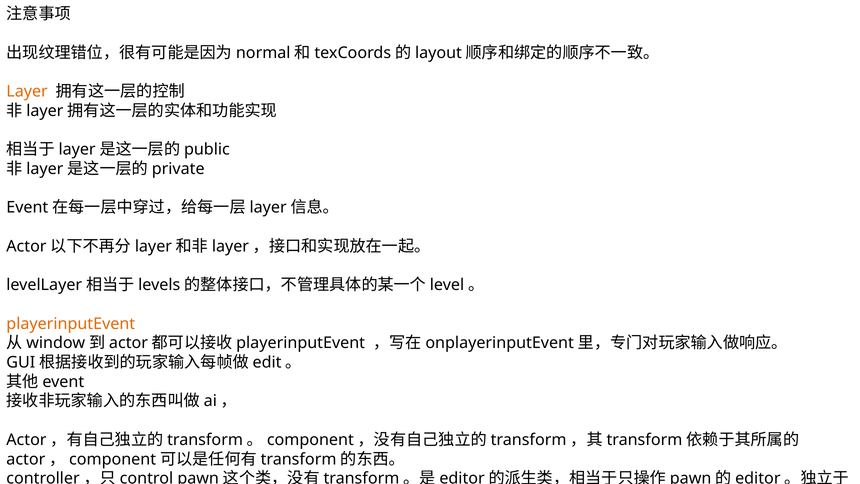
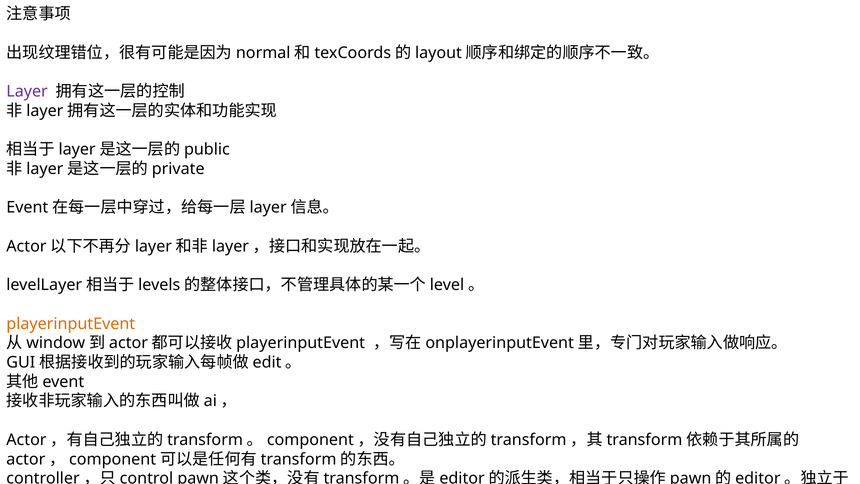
Layer colour: orange -> purple (27, 91)
